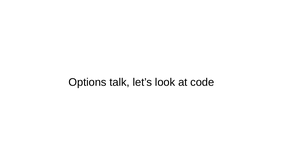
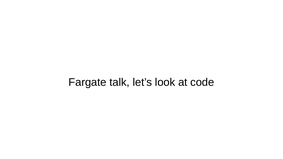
Options: Options -> Fargate (88, 82)
